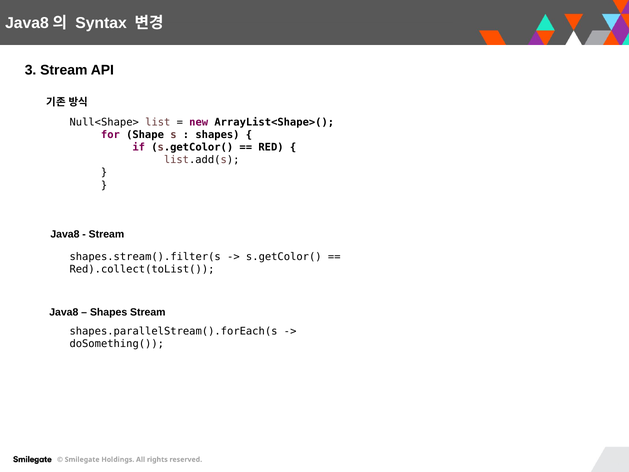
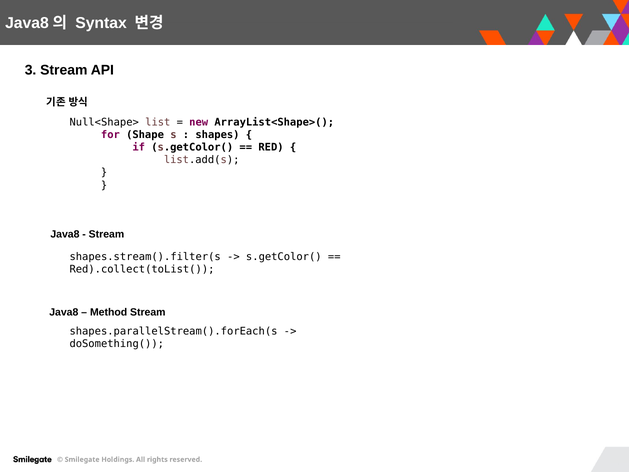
Shapes: Shapes -> Method (109, 312)
